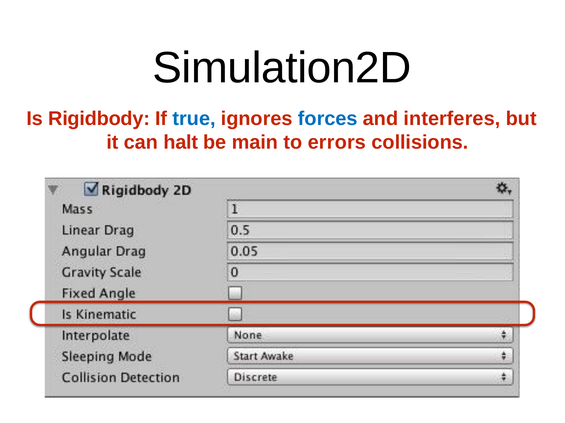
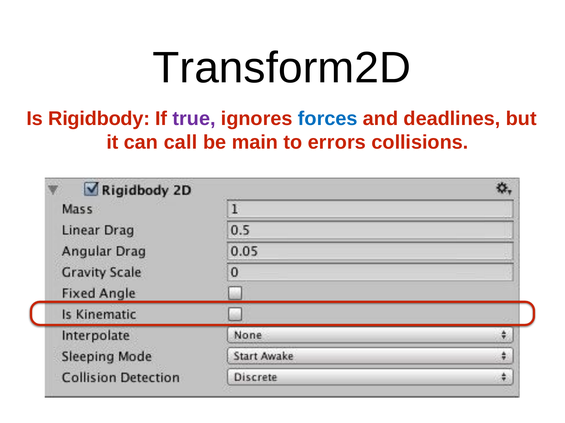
Simulation2D: Simulation2D -> Transform2D (282, 68)
true colour: blue -> purple (194, 119)
interferes: interferes -> deadlines (452, 119)
halt: halt -> call (181, 143)
